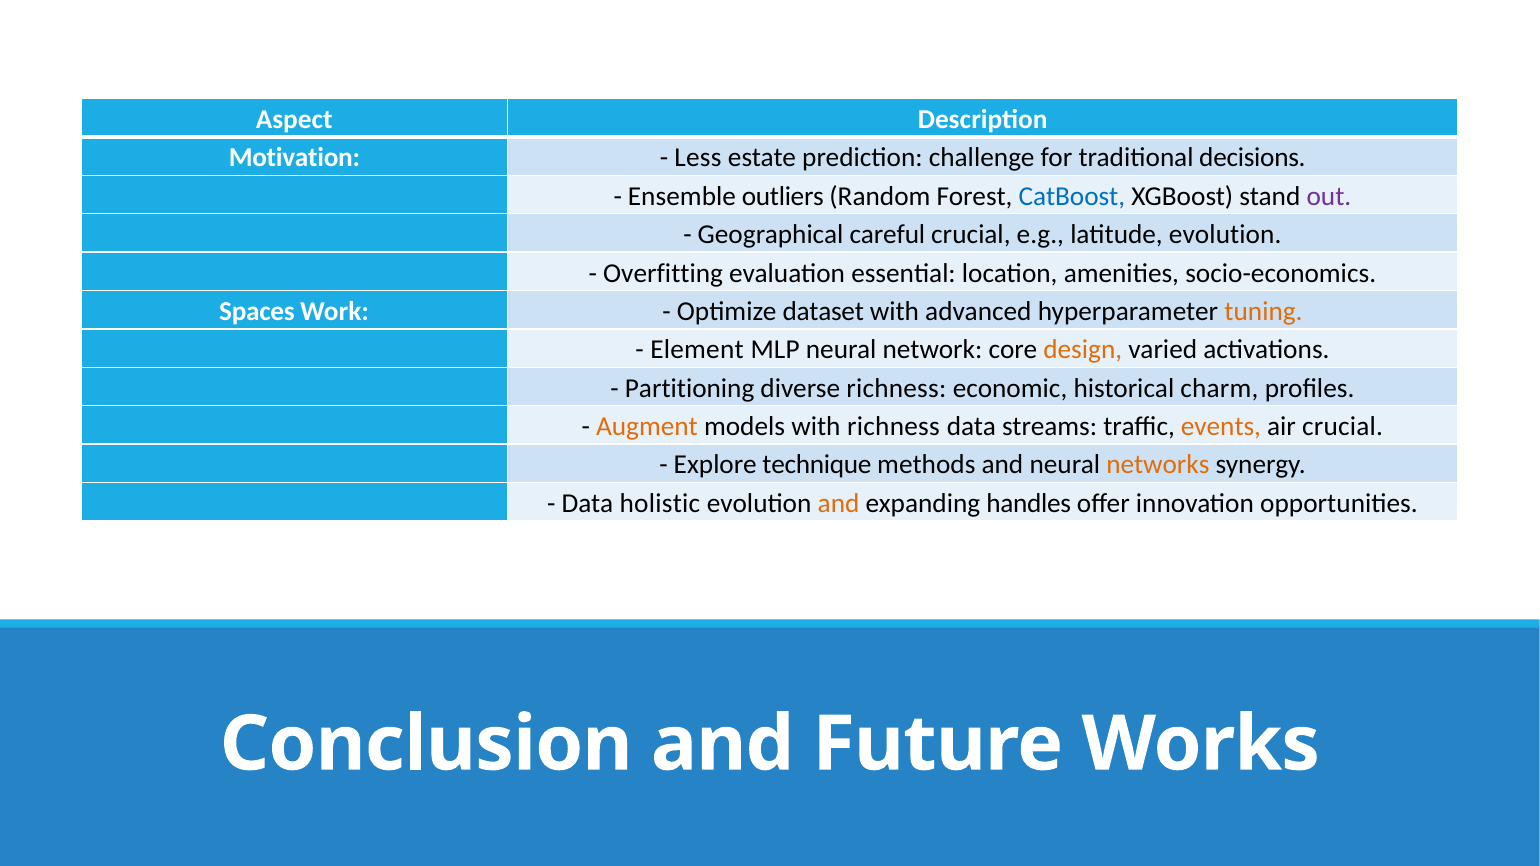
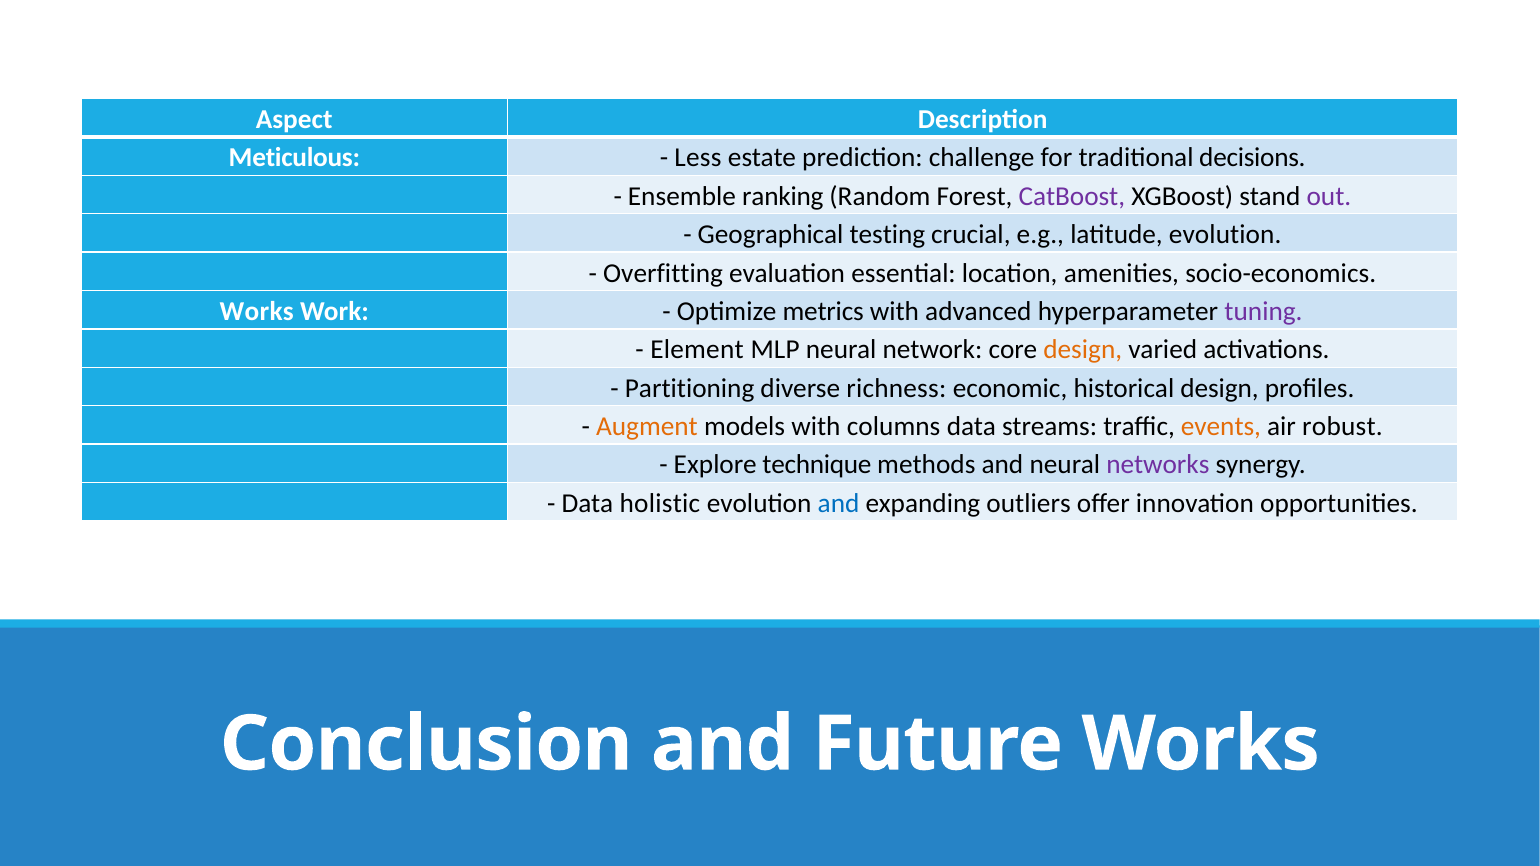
Motivation: Motivation -> Meticulous (294, 158)
outliers: outliers -> ranking (783, 196)
CatBoost colour: blue -> purple (1072, 196)
careful: careful -> testing (887, 235)
Spaces: Spaces -> Works (257, 312)
dataset: dataset -> metrics (823, 312)
tuning colour: orange -> purple (1264, 312)
historical charm: charm -> design (1219, 388)
with richness: richness -> columns (894, 427)
air crucial: crucial -> robust (1342, 427)
networks colour: orange -> purple (1158, 465)
and colour: orange -> blue (839, 503)
handles: handles -> outliers (1029, 503)
